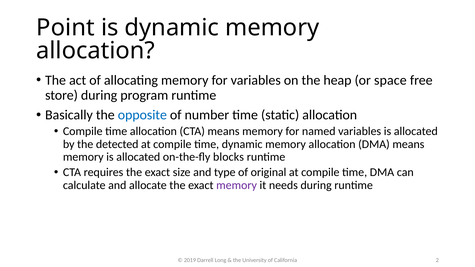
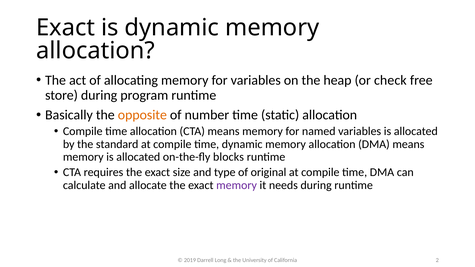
Point: Point -> Exact (66, 28)
space: space -> check (390, 80)
opposite colour: blue -> orange (142, 115)
detected: detected -> standard (117, 144)
